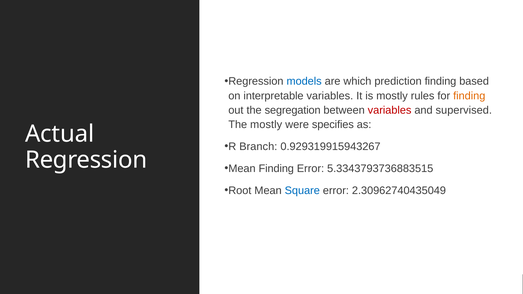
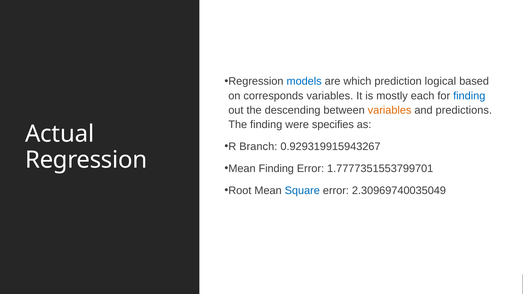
prediction finding: finding -> logical (440, 81)
interpretable: interpretable -> corresponds (274, 96)
rules: rules -> each (423, 96)
finding colour: orange -> blue (469, 96)
segregation: segregation -> descending (293, 110)
variables colour: red -> orange (390, 110)
supervised: supervised -> predictions (464, 110)
The mostly: mostly -> finding (266, 125)
5.3343793736883515: 5.3343793736883515 -> 1.7777351553799701 (380, 169)
2.30962740435049: 2.30962740435049 -> 2.30969740035049 (399, 191)
